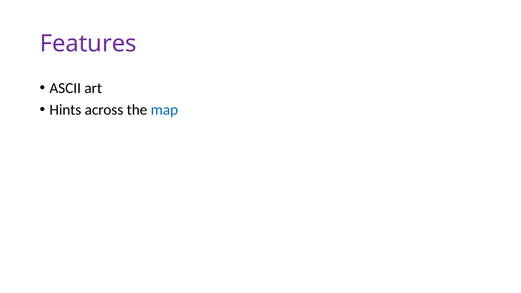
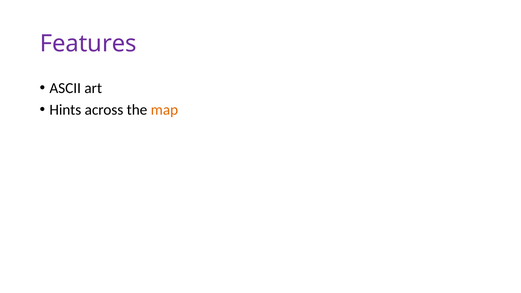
map colour: blue -> orange (164, 110)
